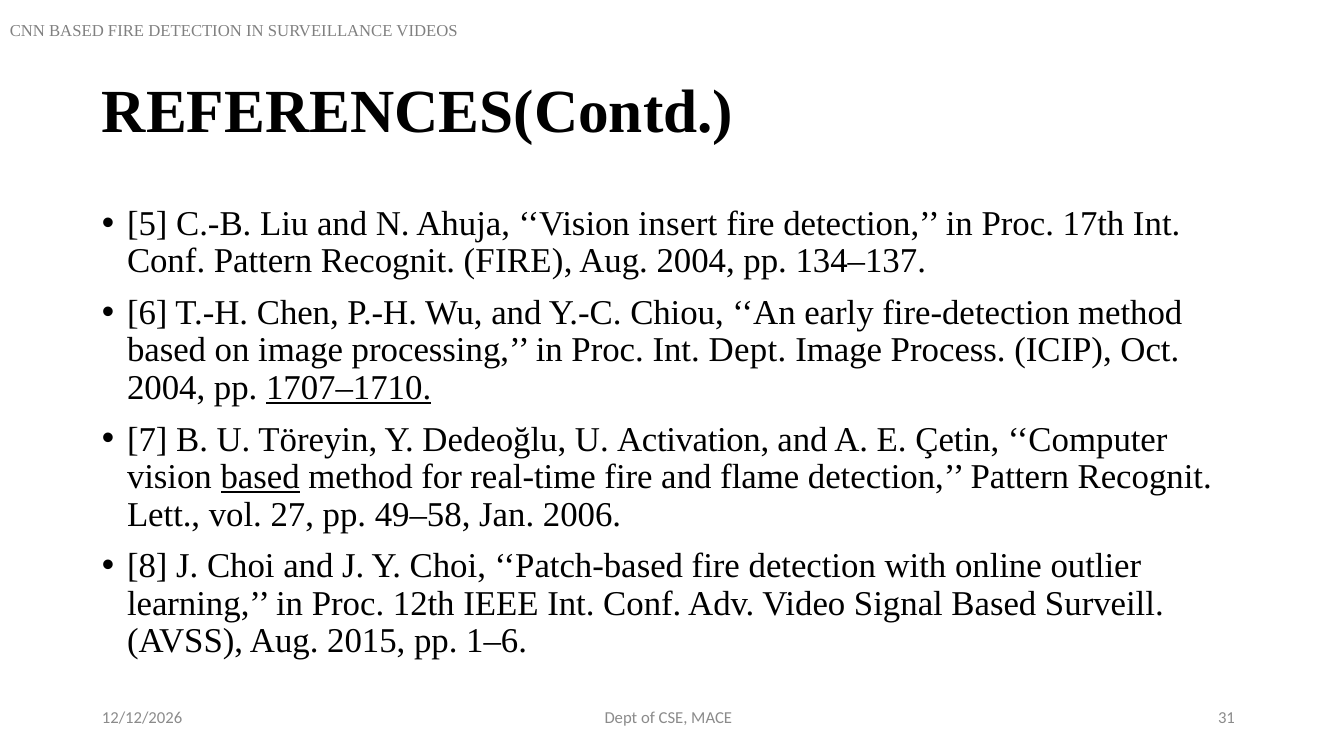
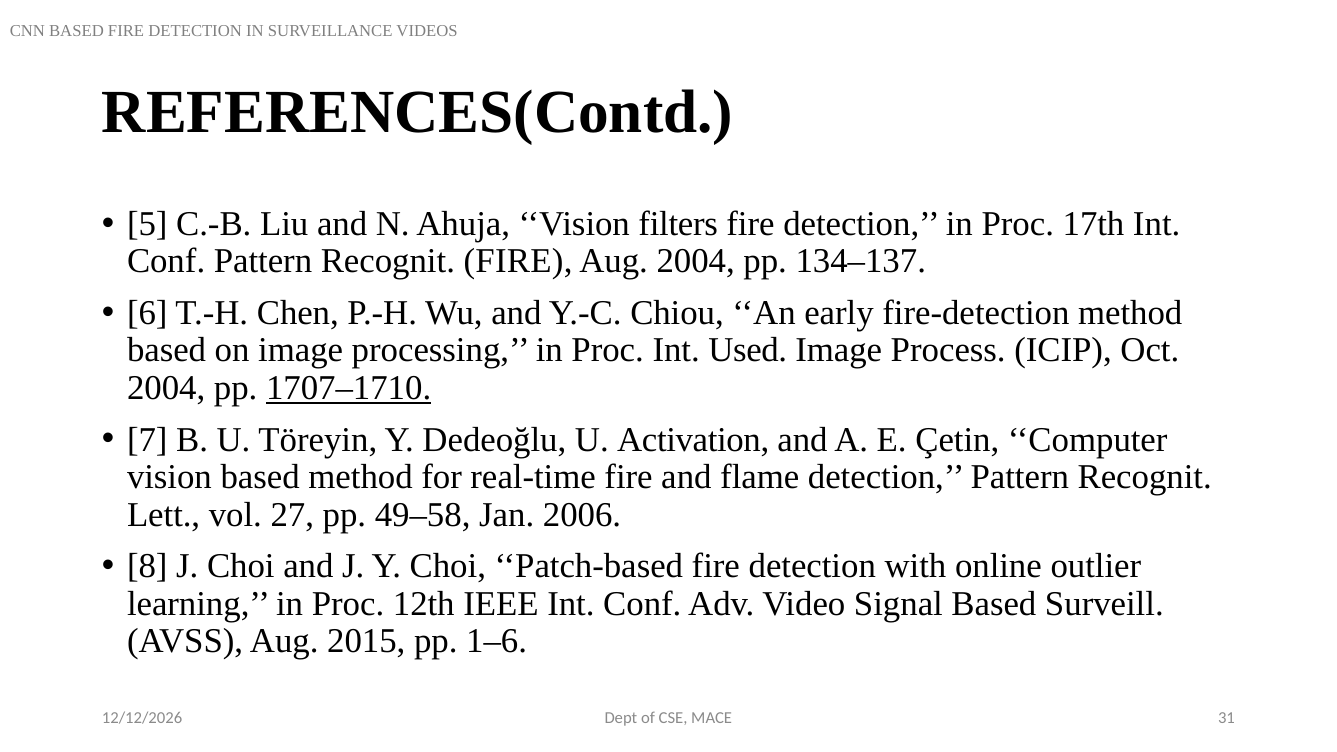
insert: insert -> filters (678, 224)
Int Dept: Dept -> Used (748, 350)
based underline: present -> none (260, 477)
